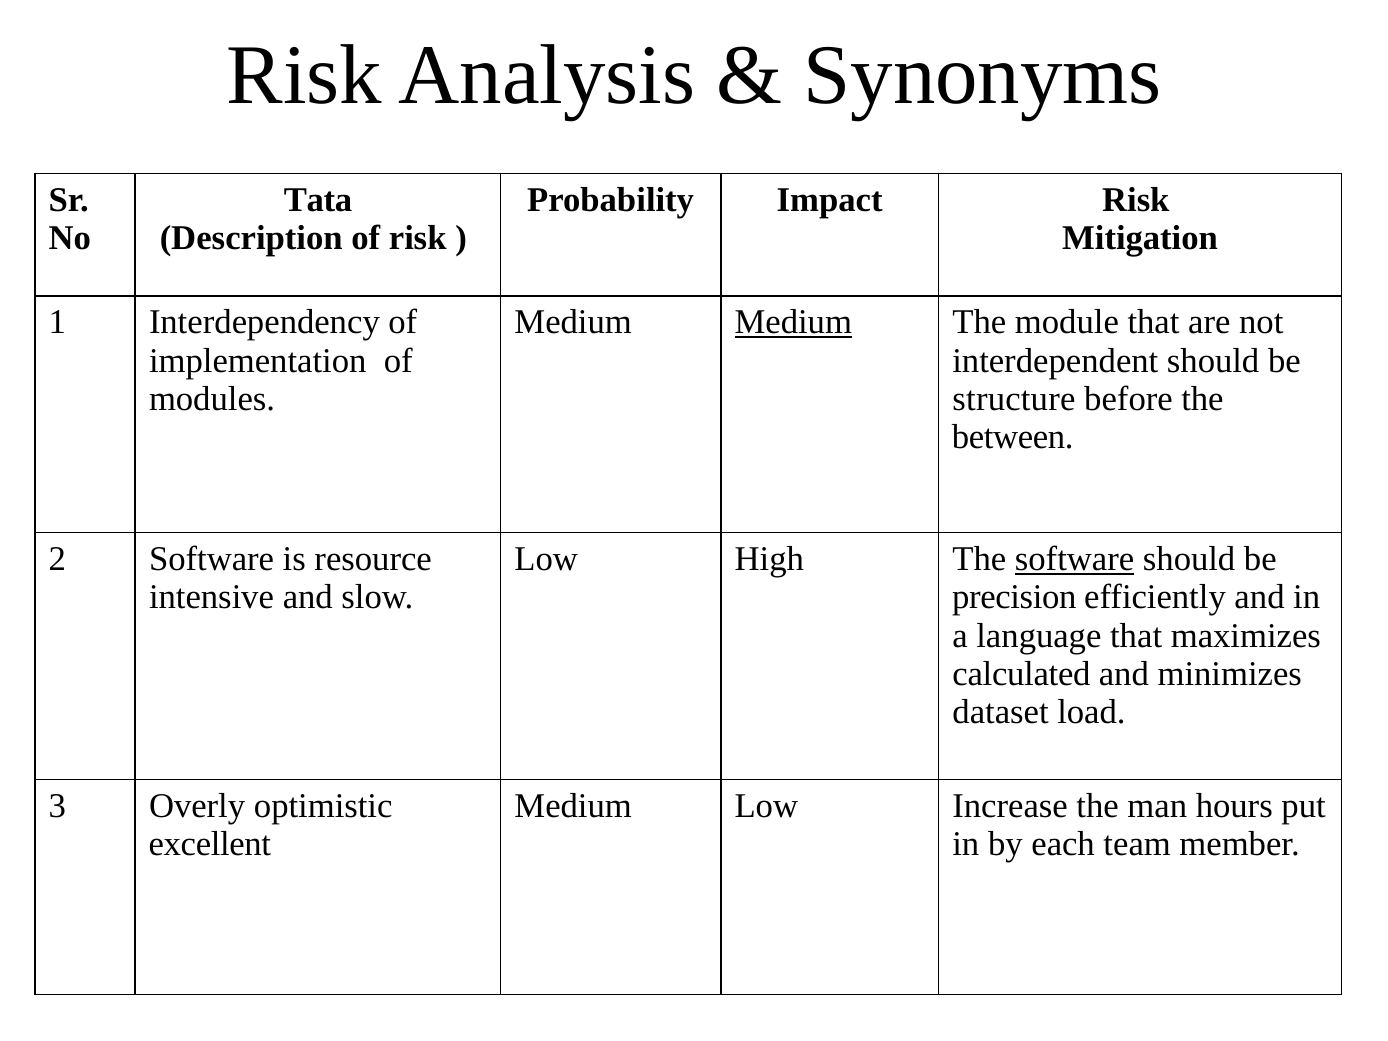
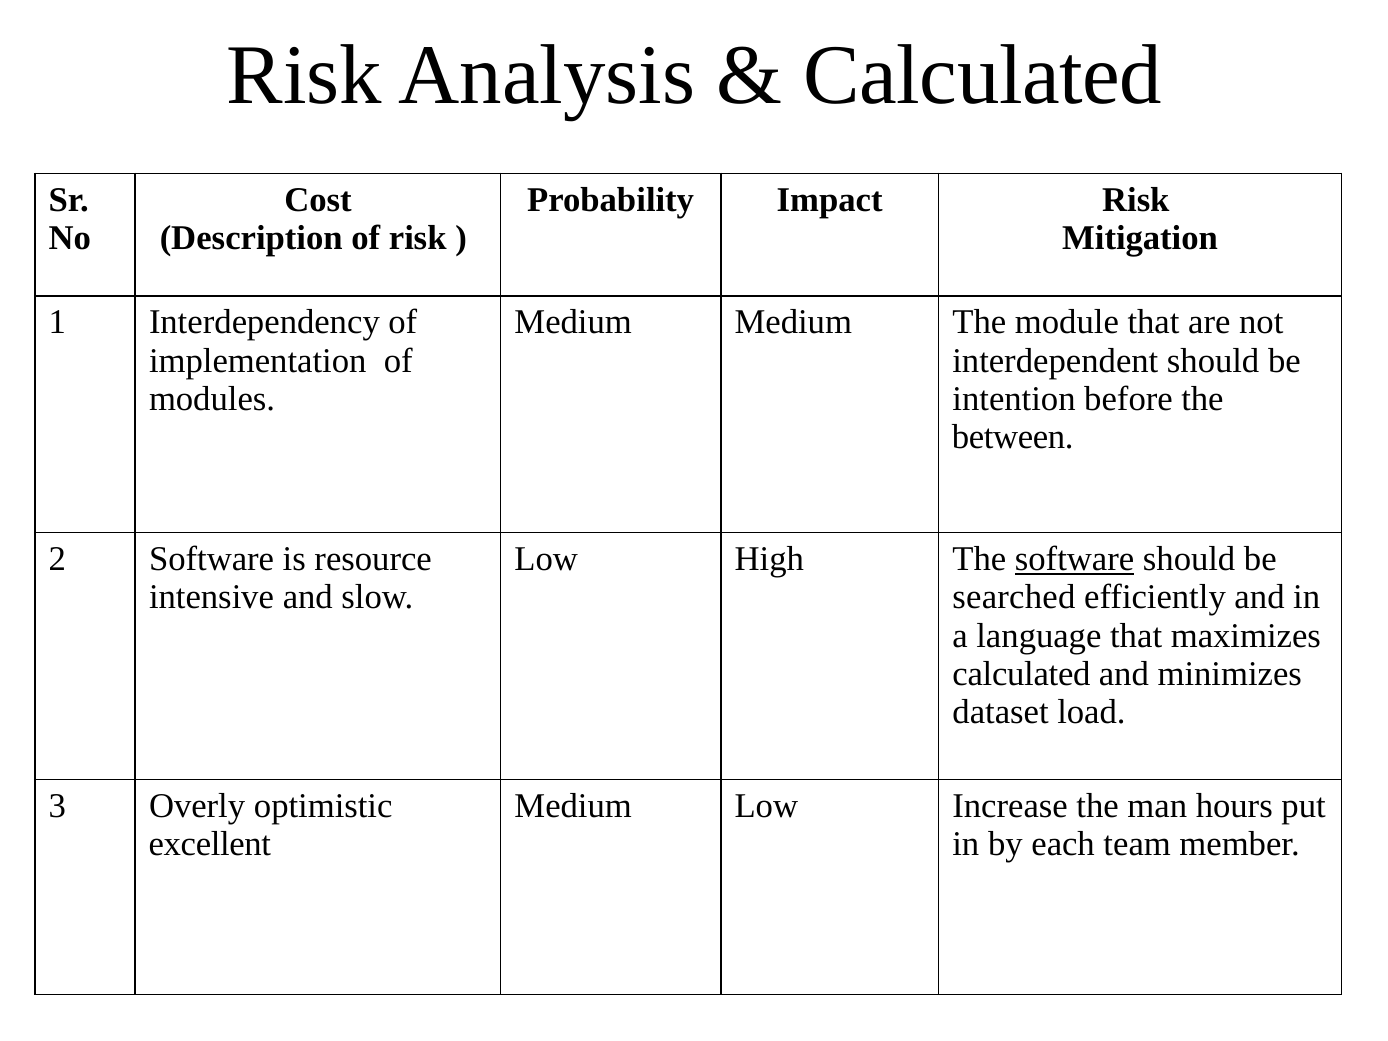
Synonyms: Synonyms -> Calculated (983, 75)
Tata: Tata -> Cost (318, 200)
Medium underline: present -> none (793, 322)
structure: structure -> intention (1014, 399)
precision: precision -> searched (1014, 597)
